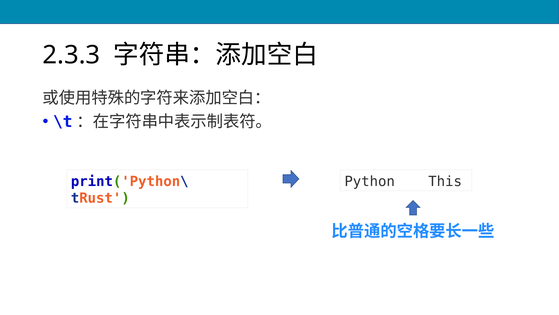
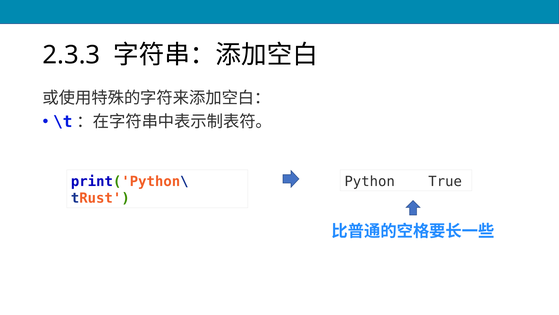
This: This -> True (445, 181)
